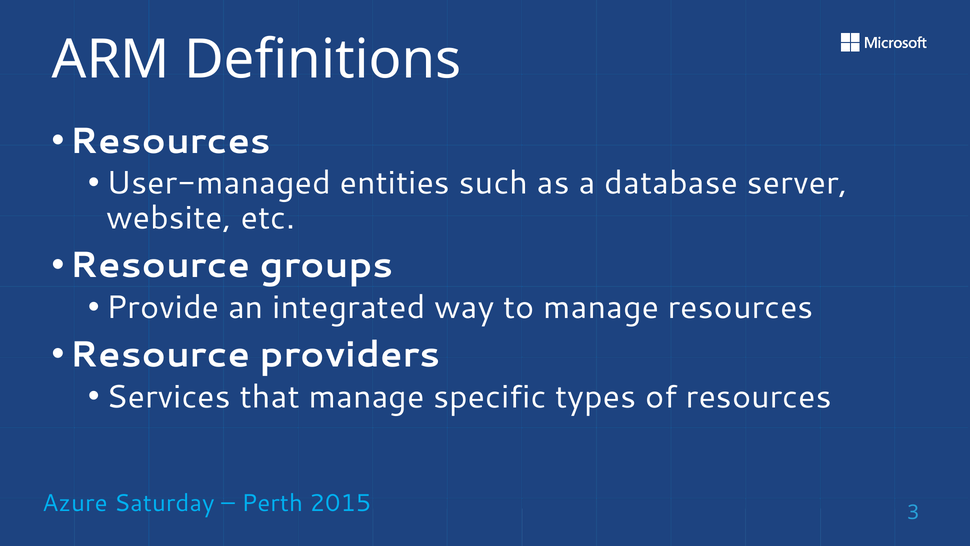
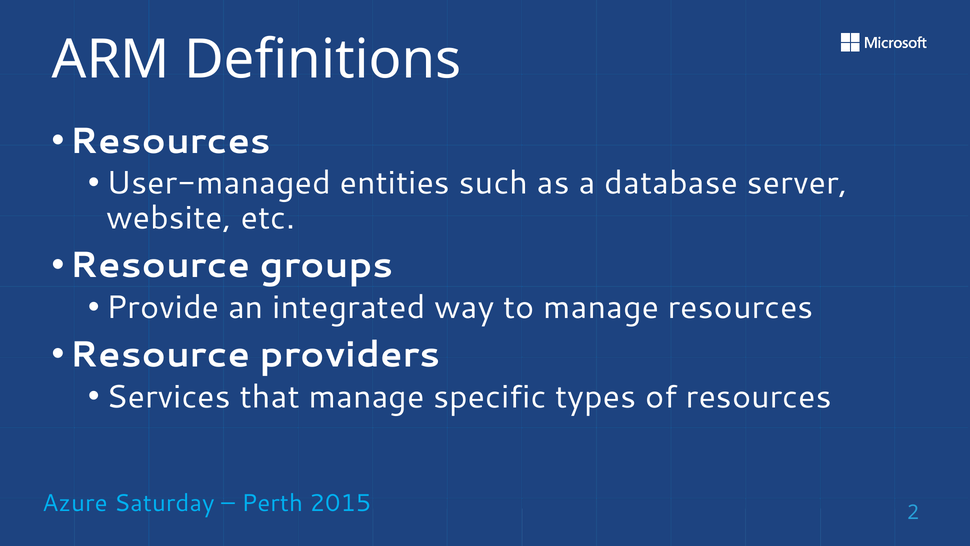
3: 3 -> 2 (913, 512)
